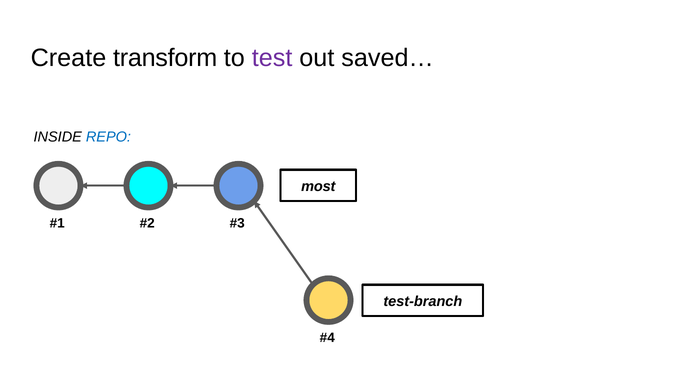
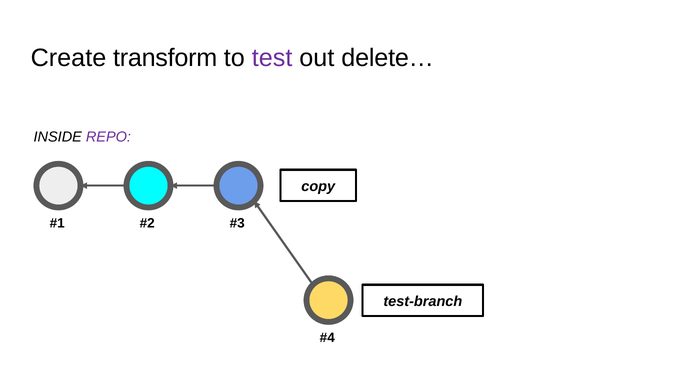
saved…: saved… -> delete… (388, 58)
REPO colour: blue -> purple (108, 137)
most: most -> copy (318, 187)
